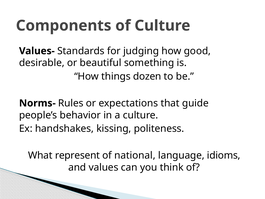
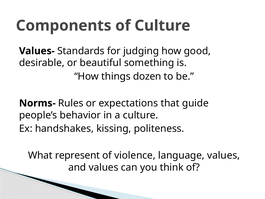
national: national -> violence (135, 155)
language idioms: idioms -> values (224, 155)
